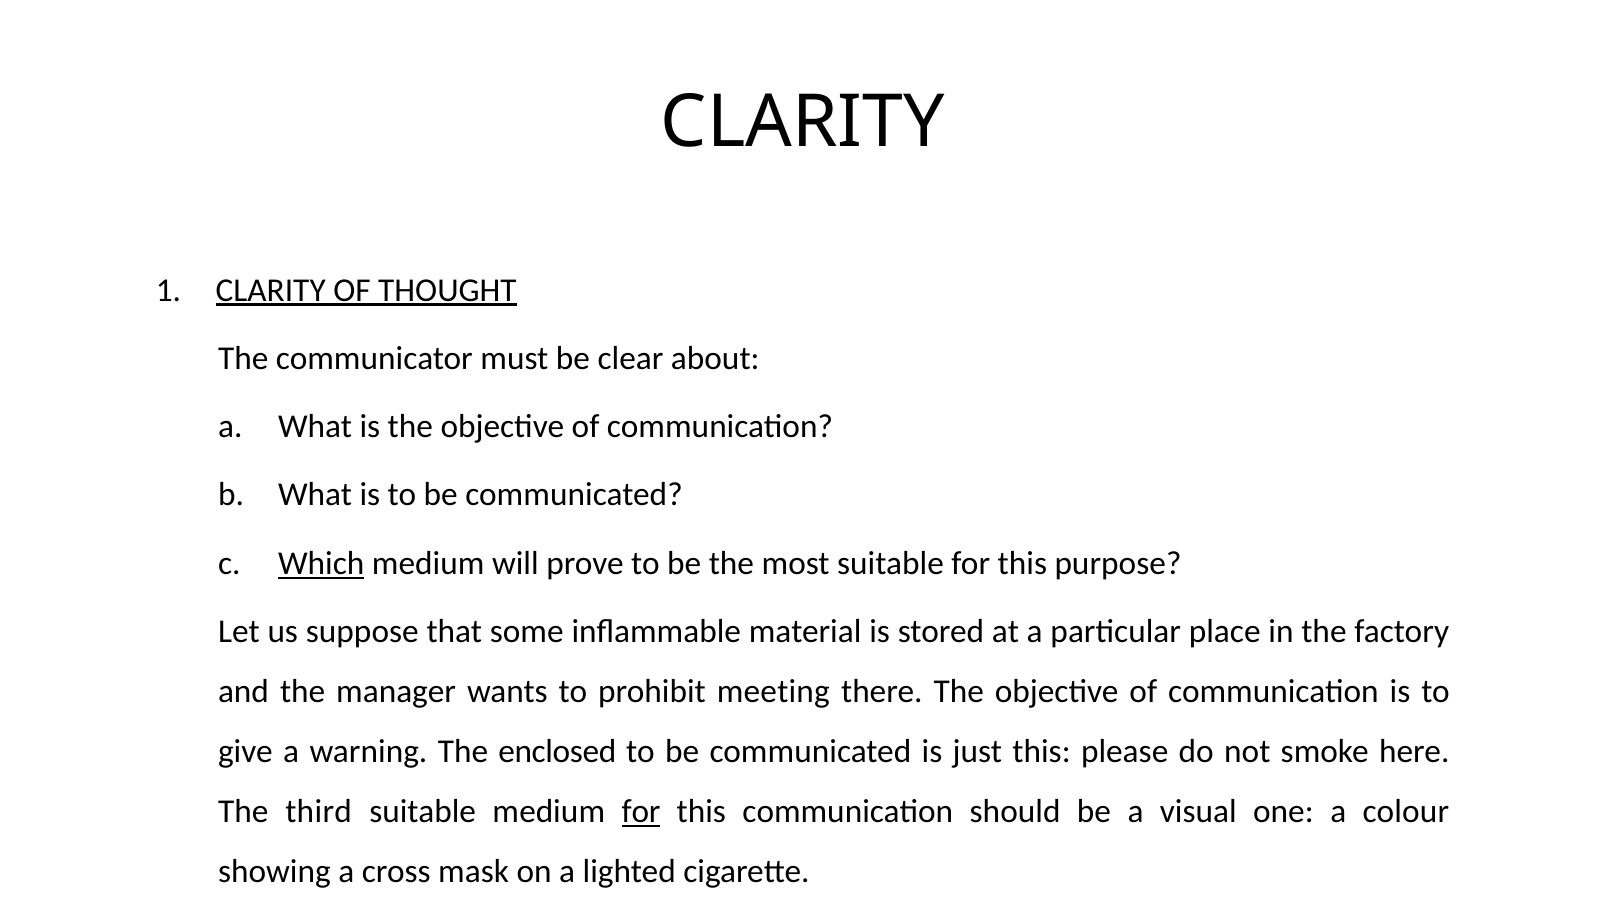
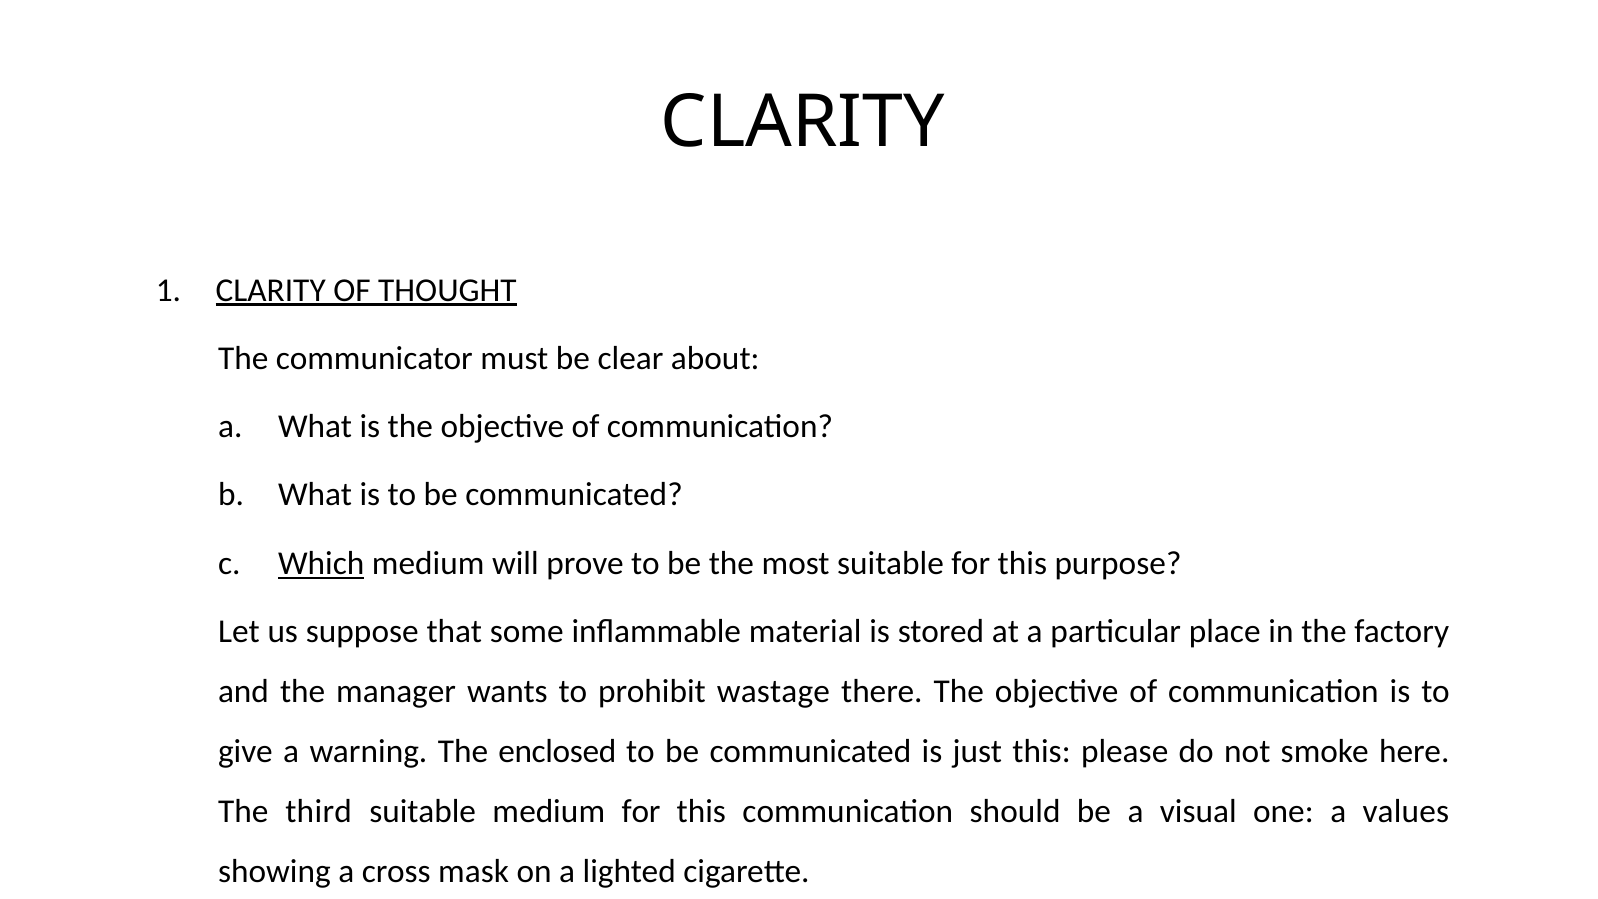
meeting: meeting -> wastage (773, 691)
for underline: present -> none (641, 811)
colour: colour -> values (1406, 811)
